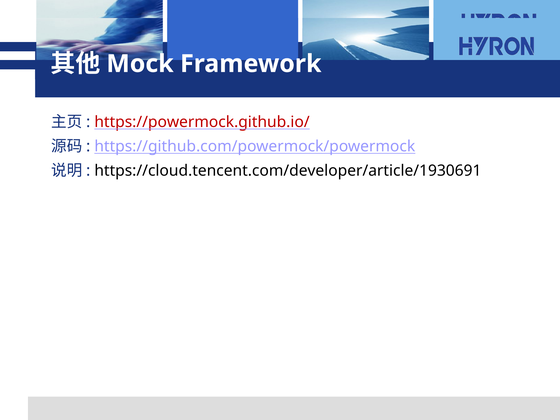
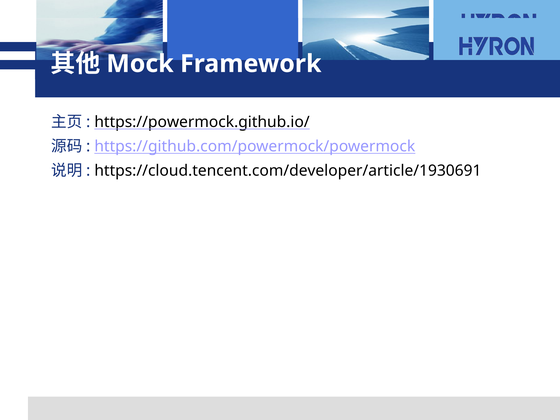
https://powermock.github.io/ colour: red -> black (202, 122)
